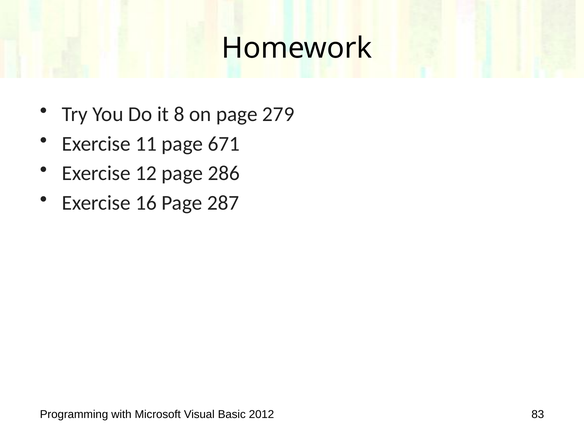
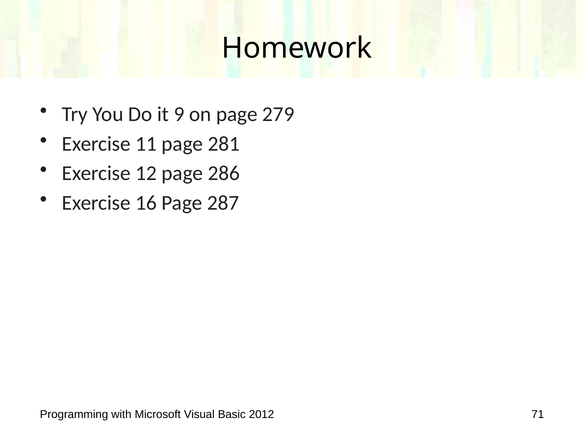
8: 8 -> 9 (179, 114)
671: 671 -> 281 (224, 144)
83: 83 -> 71 (538, 414)
